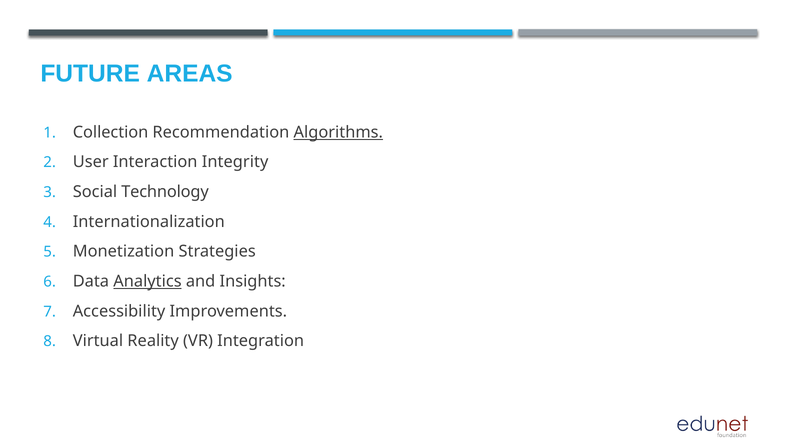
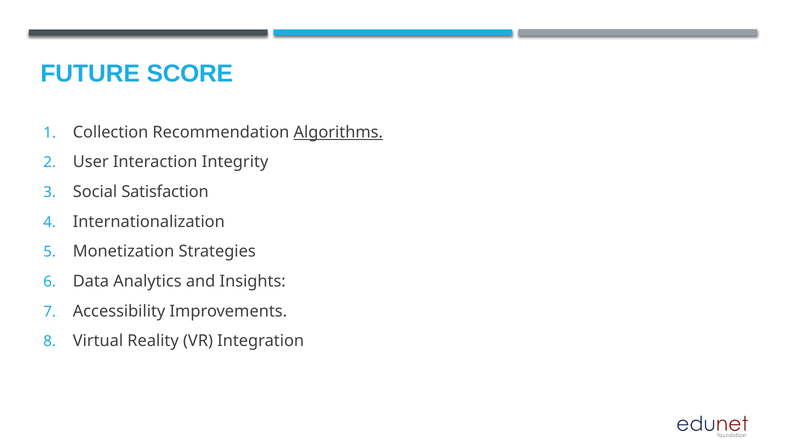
AREAS: AREAS -> SCORE (190, 74)
Technology: Technology -> Satisfaction (165, 192)
Analytics underline: present -> none (147, 281)
